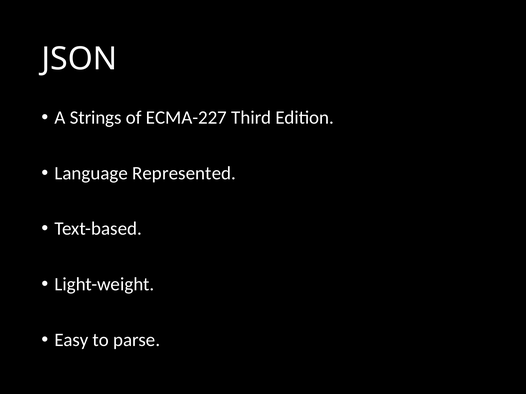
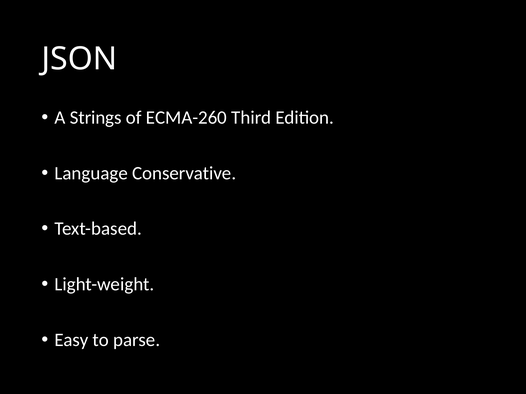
ECMA-227: ECMA-227 -> ECMA-260 (186, 118)
Represented: Represented -> Conservative (184, 173)
